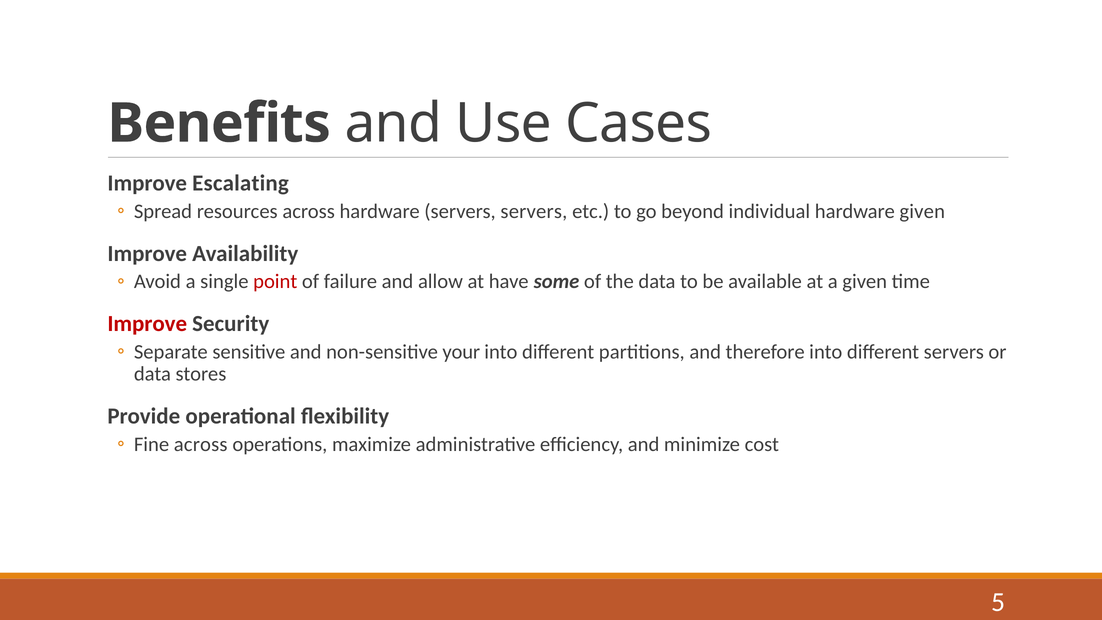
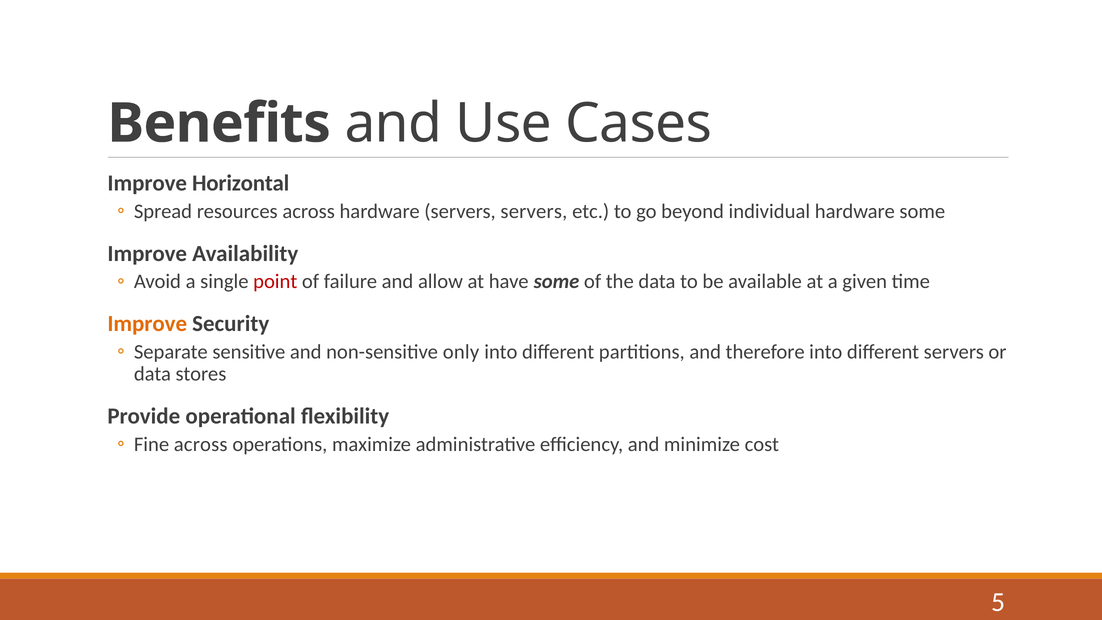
Escalating: Escalating -> Horizontal (241, 183)
hardware given: given -> some (922, 211)
Improve colour: red -> orange (147, 324)
your: your -> only (461, 352)
